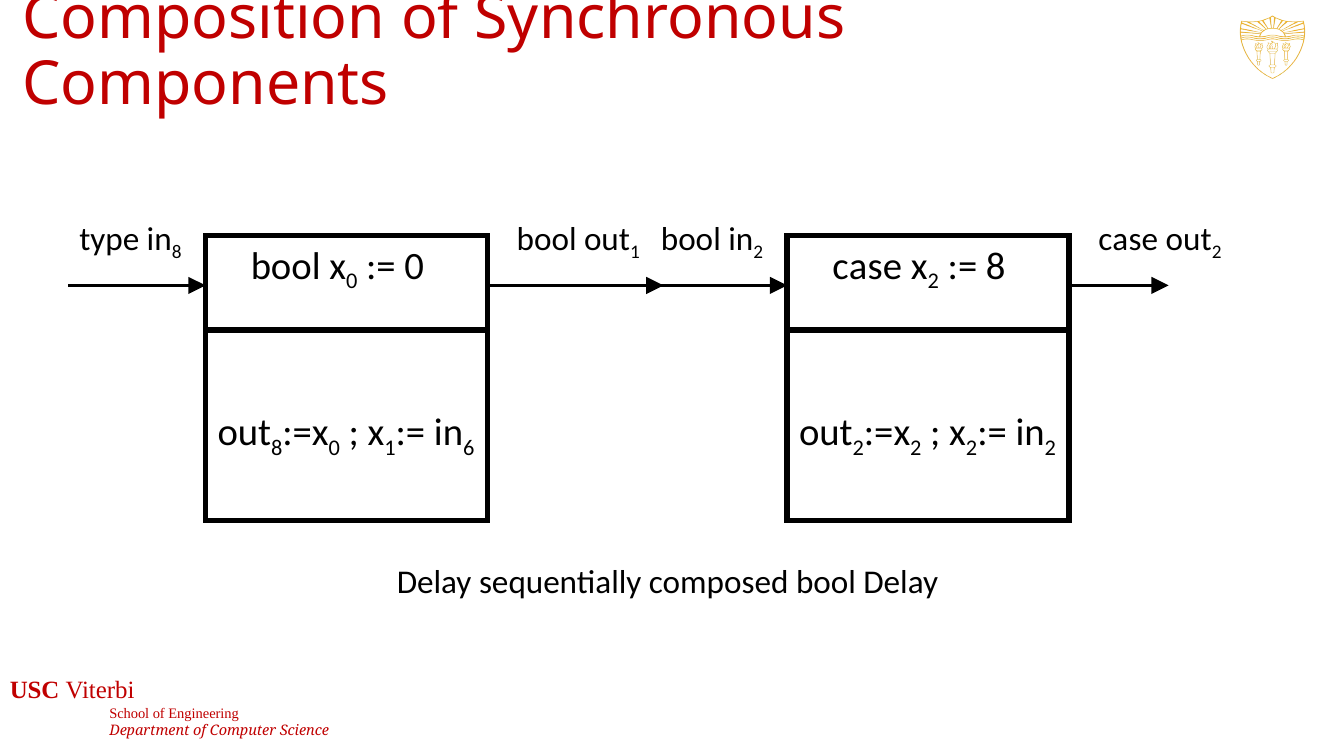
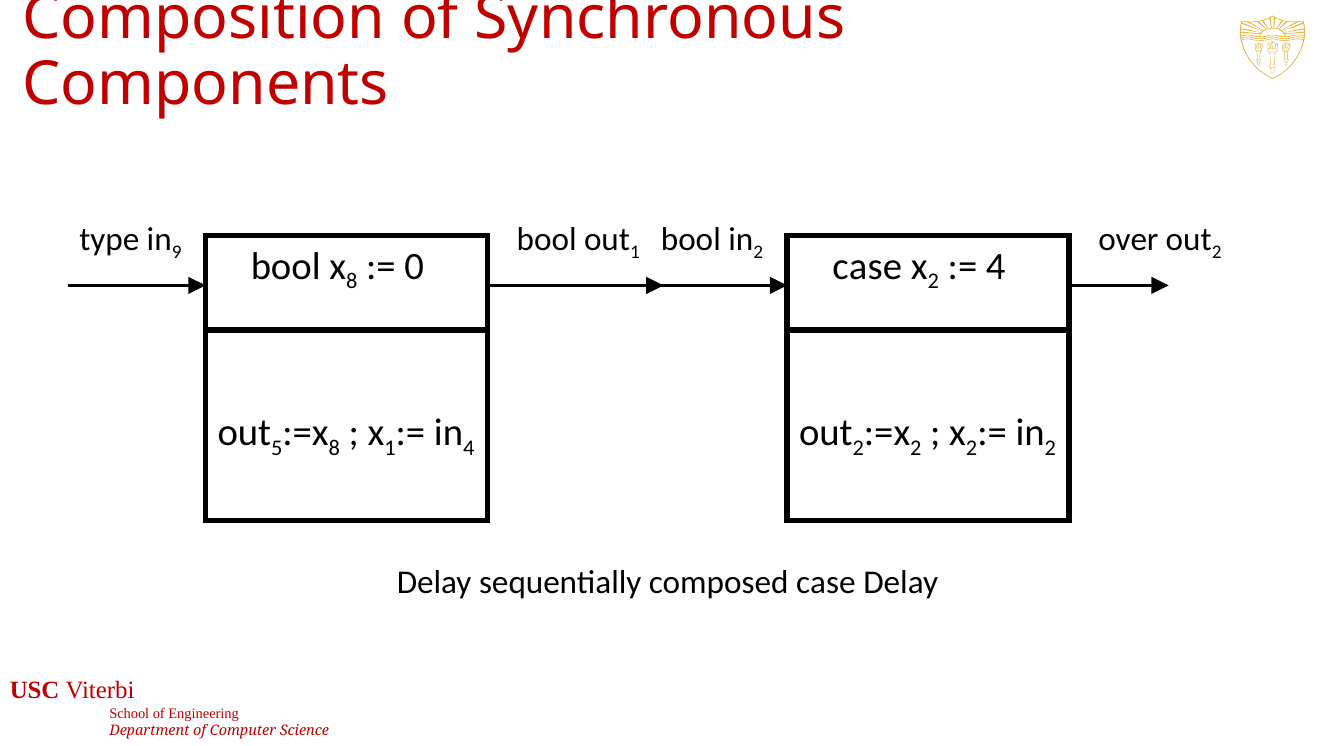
8: 8 -> 9 (177, 253)
case: case -> over (1128, 240)
0: 0 -> 8 (352, 282)
8: 8 -> 4 (996, 267)
8: 8 -> 5 (277, 448)
0: 0 -> 8 (334, 448)
6: 6 -> 4 (469, 448)
composed bool: bool -> case (826, 583)
